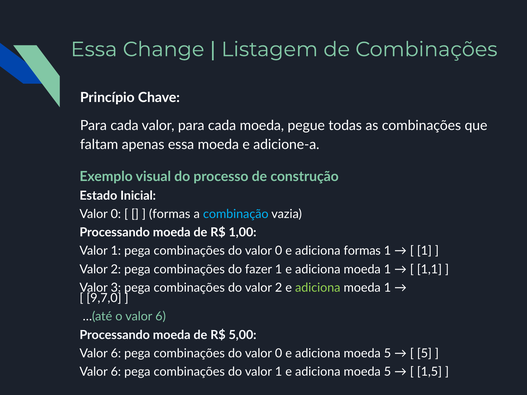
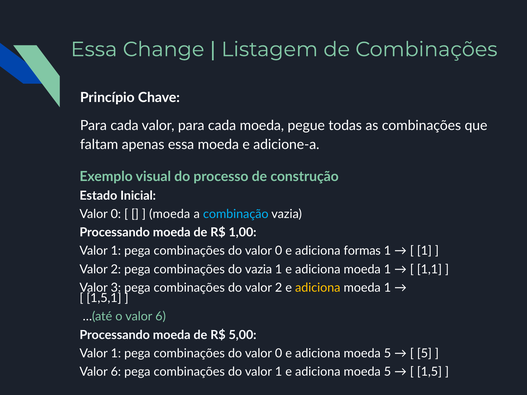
formas: formas -> moeda (170, 214)
do fazer: fazer -> vazia (259, 269)
adiciona colour: light green -> yellow (318, 288)
9,7,0: 9,7,0 -> 1,5,1 (104, 298)
6: 6 -> 1 (116, 354)
